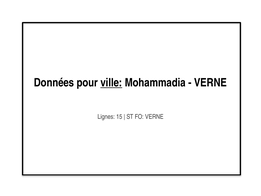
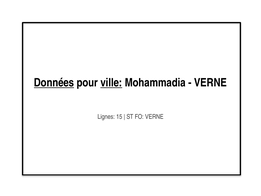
Données underline: none -> present (54, 83)
